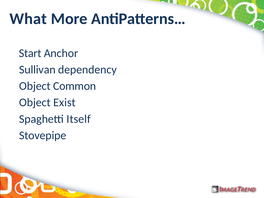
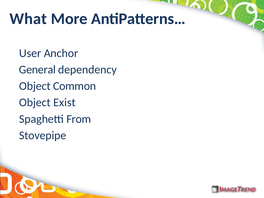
Start: Start -> User (30, 53)
Sullivan: Sullivan -> General (37, 70)
Itself: Itself -> From (79, 119)
